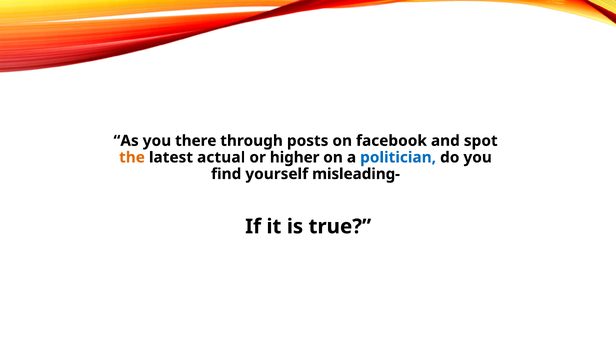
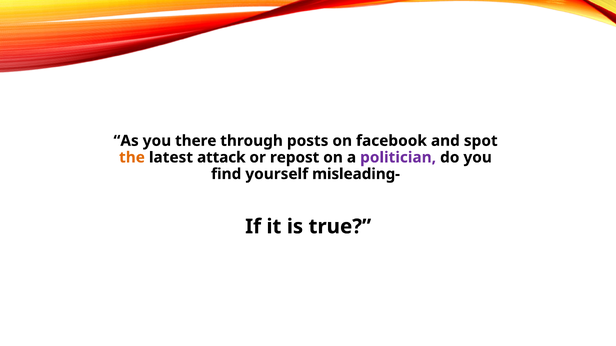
actual: actual -> attack (221, 158)
higher: higher -> repost (295, 158)
politician colour: blue -> purple (398, 158)
